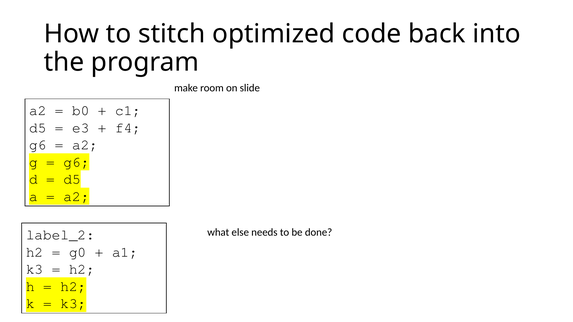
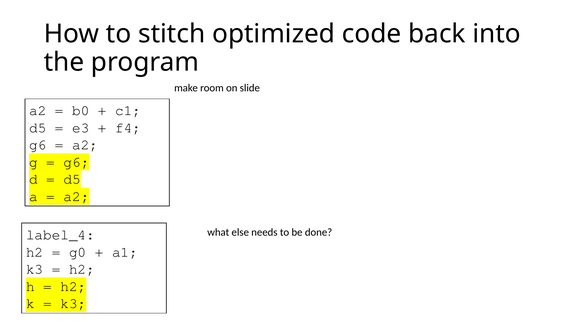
label_2: label_2 -> label_4 (60, 235)
